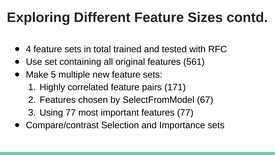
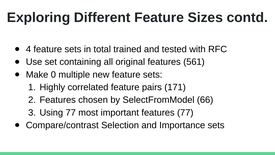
5: 5 -> 0 (53, 74)
67: 67 -> 66 (205, 100)
